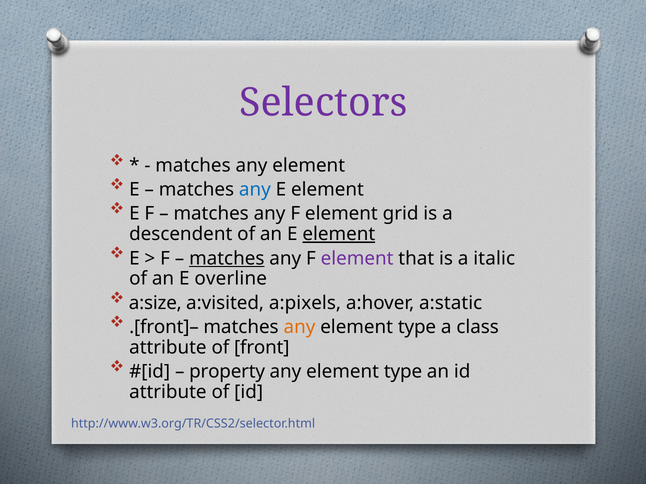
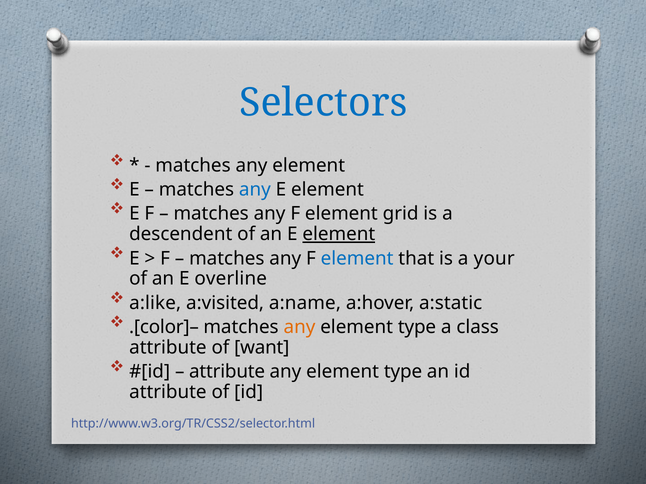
Selectors colour: purple -> blue (323, 103)
matches underline: present -> none (227, 259)
element colour: purple -> blue (357, 259)
italic: italic -> your (494, 259)
a:size: a:size -> a:like (155, 303)
a:pixels: a:pixels -> a:name (305, 303)
.[front]–: .[front]– -> .[color]– (164, 327)
front: front -> want (262, 348)
property: property -> attribute (227, 372)
